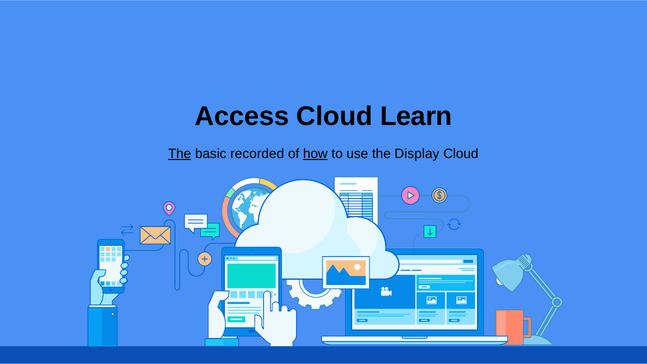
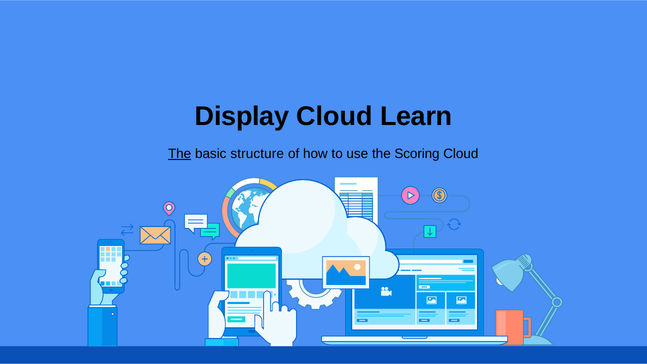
Access: Access -> Display (242, 116)
recorded: recorded -> structure (257, 154)
how underline: present -> none (315, 154)
Display: Display -> Scoring (417, 154)
